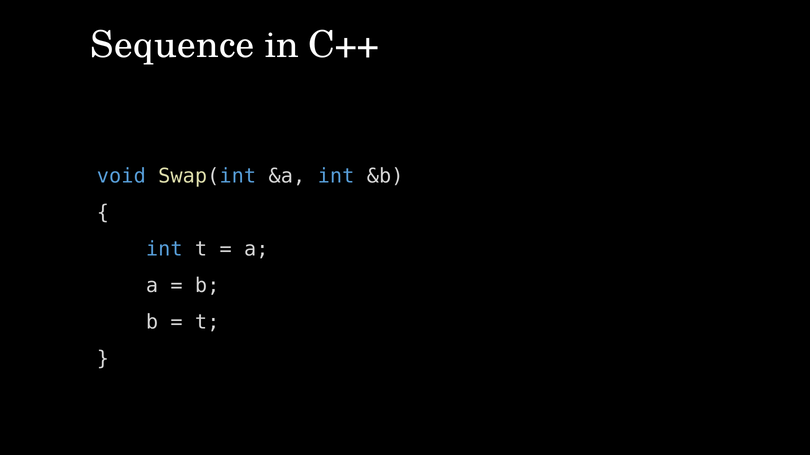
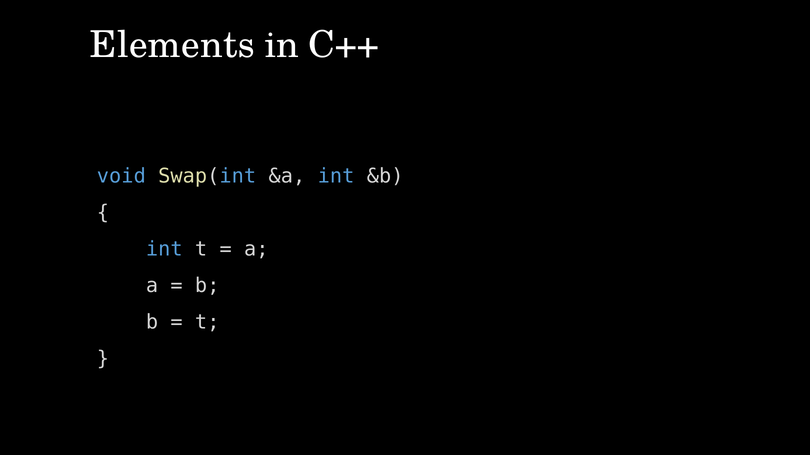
Sequence: Sequence -> Elements (172, 45)
